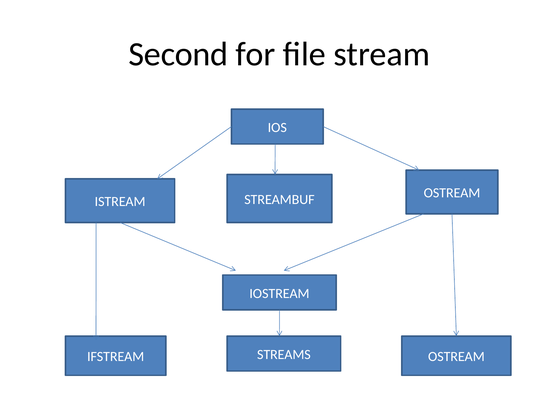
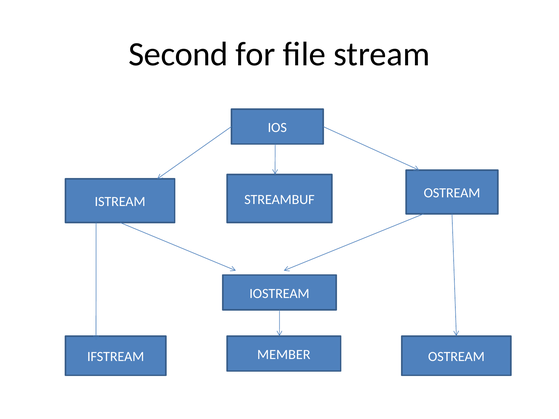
STREAMS: STREAMS -> MEMBER (284, 355)
